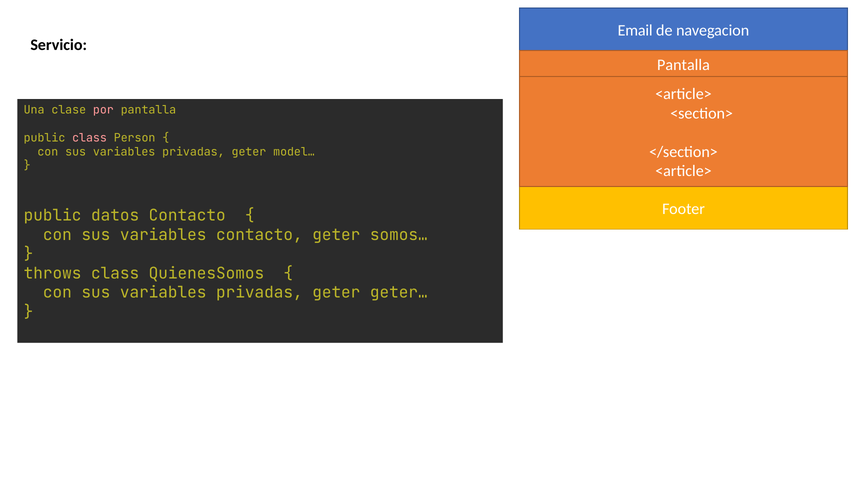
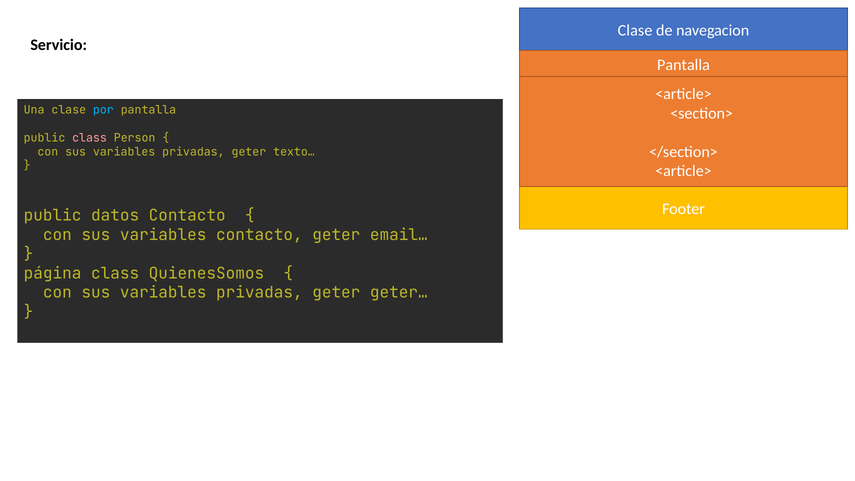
Email: Email -> Clase (635, 30)
por colour: pink -> light blue (103, 110)
model…: model… -> texto… (301, 152)
somos…: somos… -> email… (408, 235)
throws: throws -> página (53, 273)
